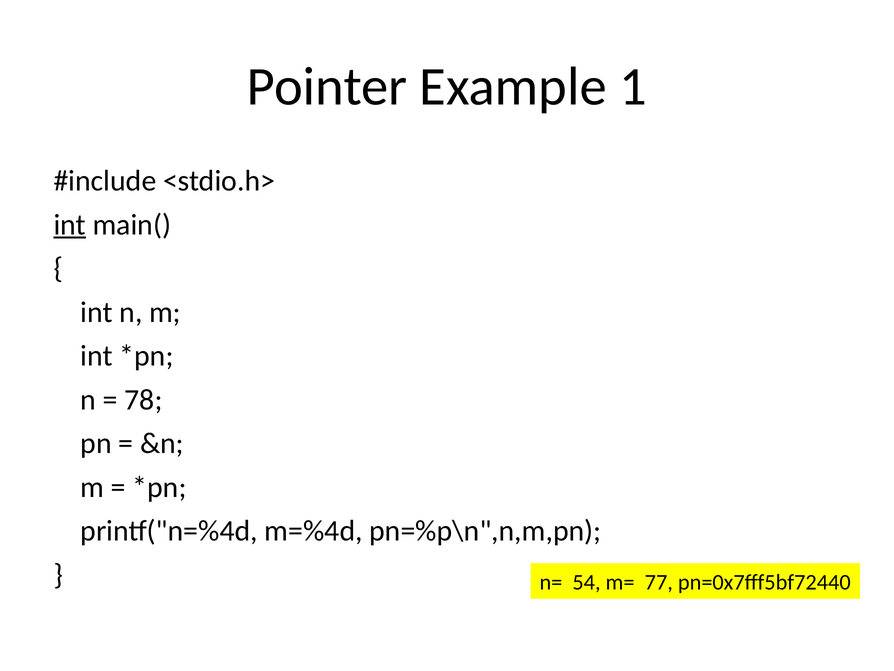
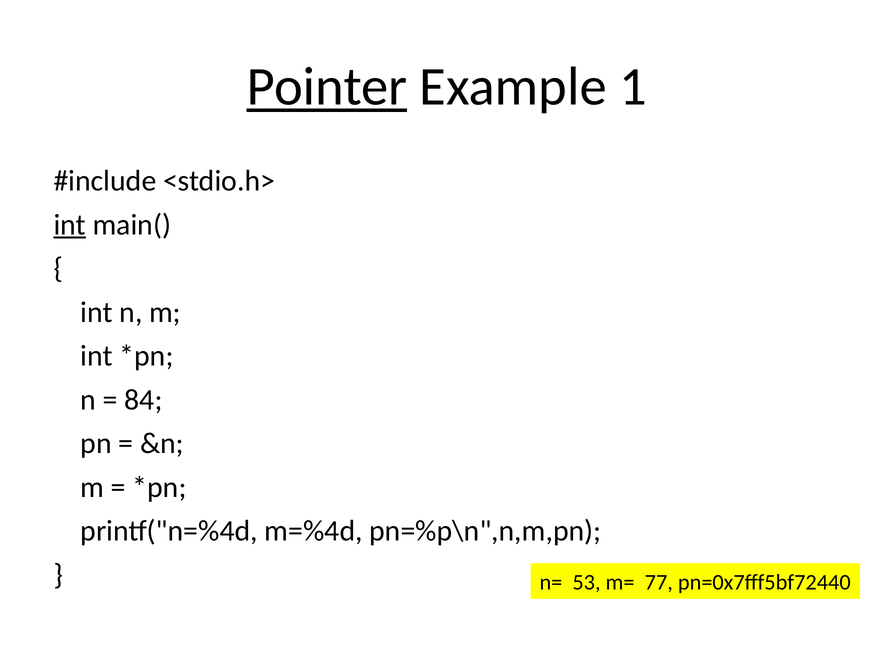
Pointer underline: none -> present (327, 87)
78: 78 -> 84 (143, 399)
54: 54 -> 53 (587, 582)
